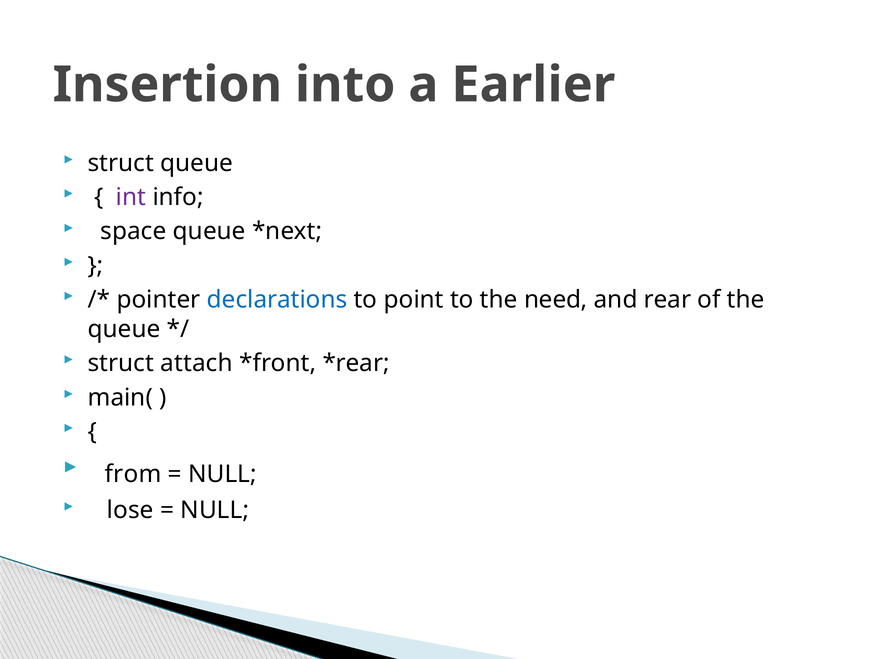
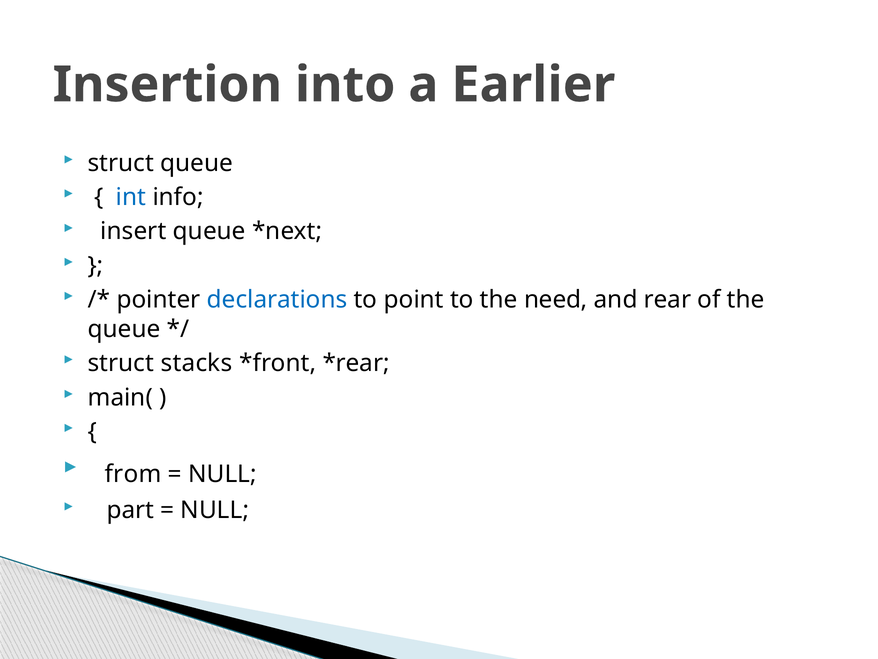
int colour: purple -> blue (131, 197)
space: space -> insert (133, 231)
attach: attach -> stacks (197, 363)
lose: lose -> part (130, 510)
